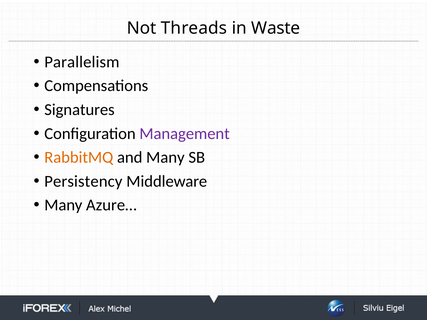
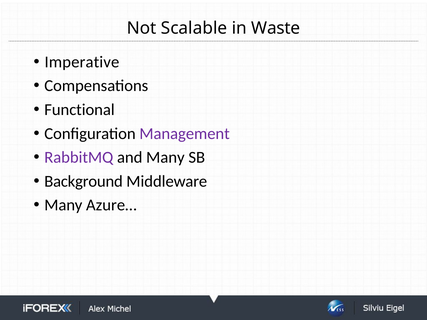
Threads: Threads -> Scalable (194, 28)
Parallelism: Parallelism -> Imperative (82, 62)
Signatures: Signatures -> Functional (79, 110)
RabbitMQ colour: orange -> purple (79, 158)
Persistency: Persistency -> Background (84, 181)
